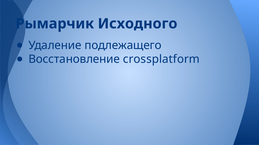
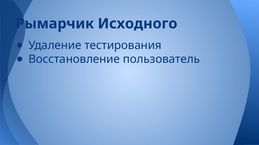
подлежащего: подлежащего -> тестирования (123, 46)
crossplatform: crossplatform -> пользователь (161, 59)
